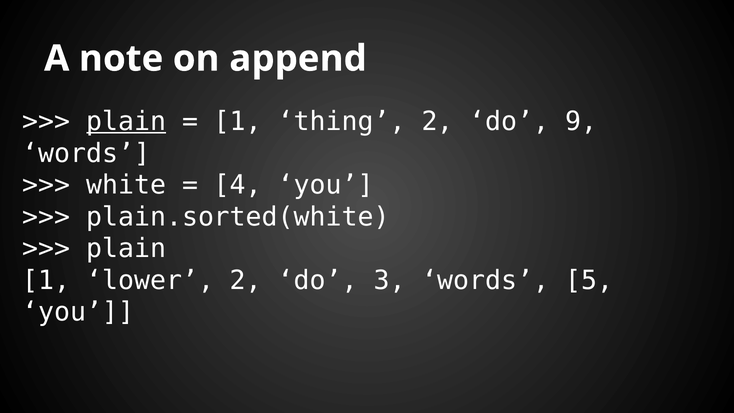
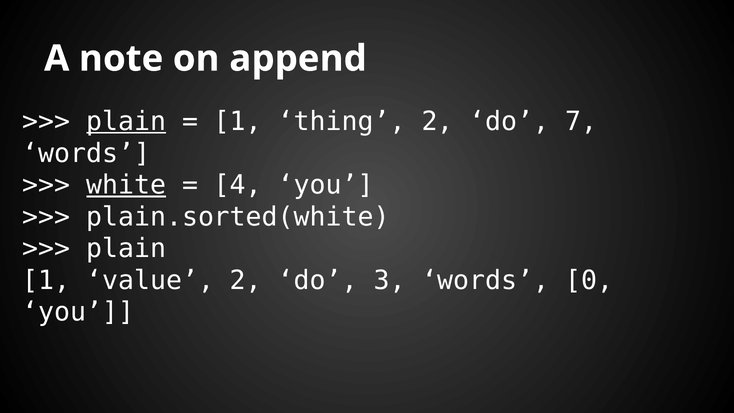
9: 9 -> 7 (581, 121)
white underline: none -> present (126, 185)
lower: lower -> value (150, 280)
5: 5 -> 0 (589, 280)
